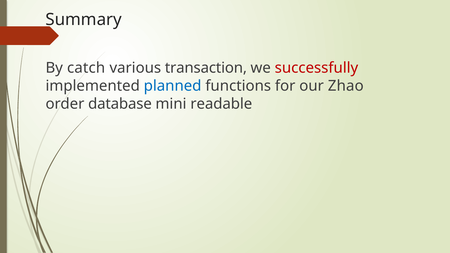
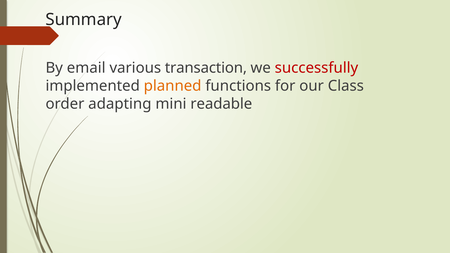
catch: catch -> email (86, 68)
planned colour: blue -> orange (173, 86)
Zhao: Zhao -> Class (346, 86)
database: database -> adapting (120, 104)
